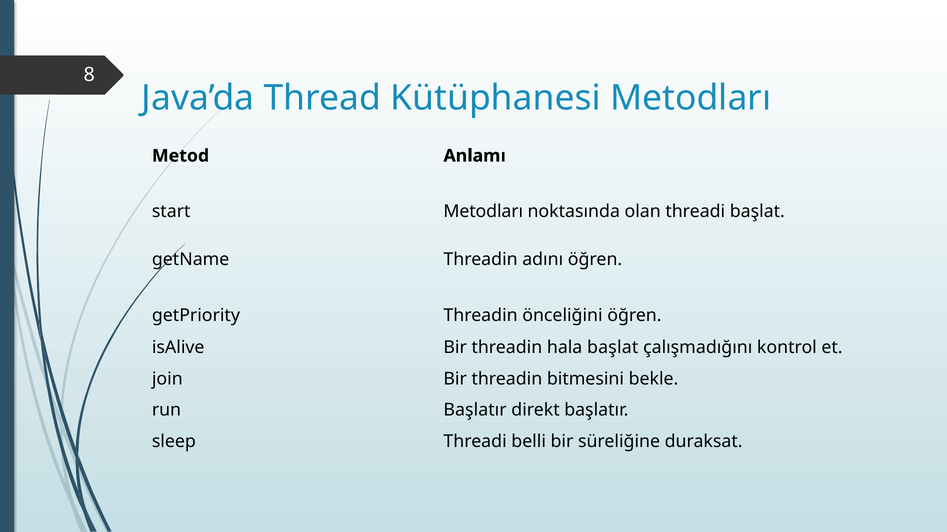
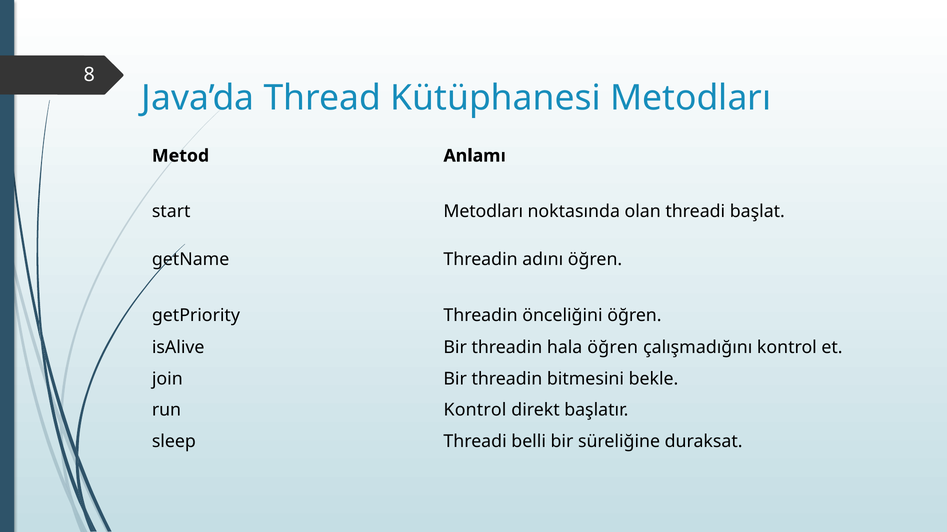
hala başlat: başlat -> öğren (613, 348)
run Başlatır: Başlatır -> Kontrol (475, 410)
